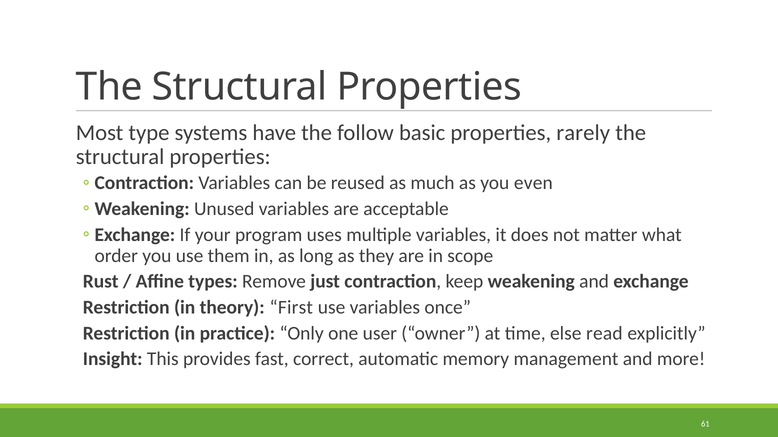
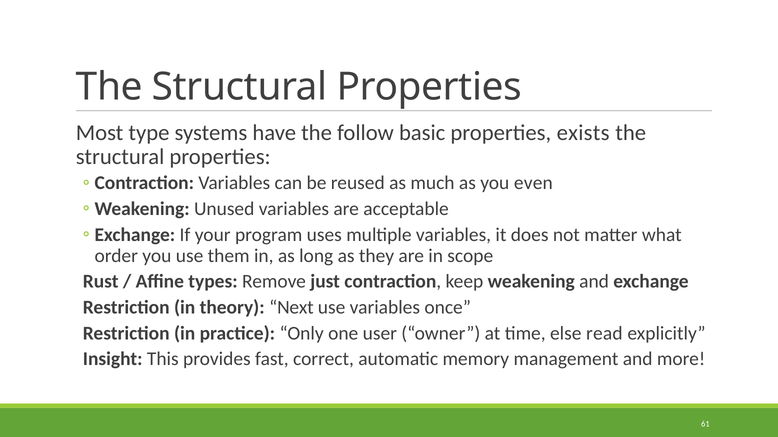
rarely: rarely -> exists (583, 133)
First: First -> Next (291, 308)
